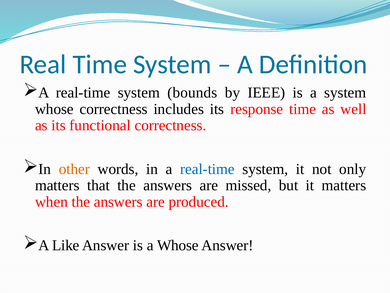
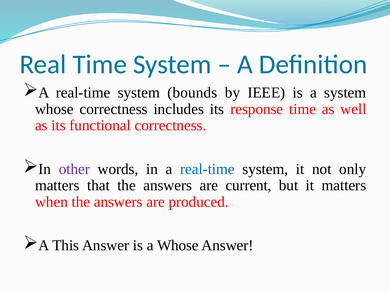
other colour: orange -> purple (74, 169)
missed: missed -> current (249, 185)
Like: Like -> This (66, 245)
